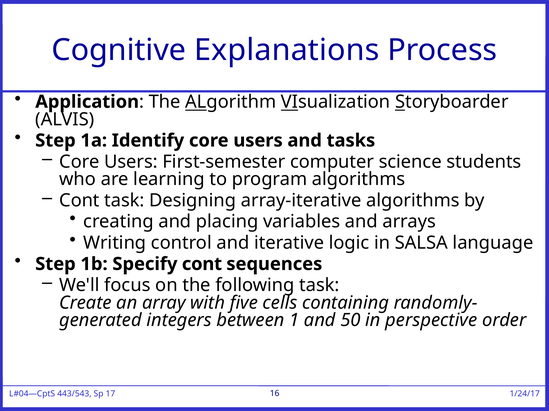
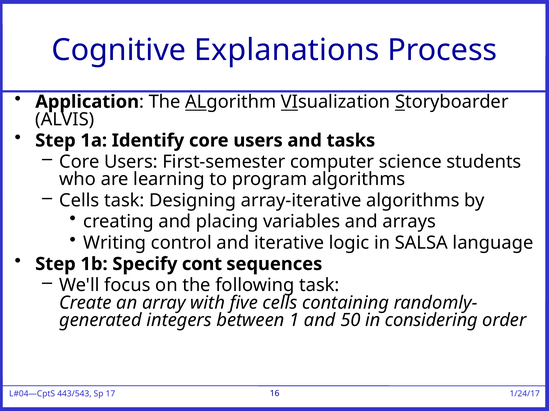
Cont: Cont -> Cells (79, 201)
perspective: perspective -> considering (431, 321)
